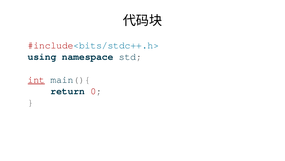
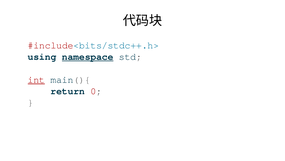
namespace underline: none -> present (88, 57)
